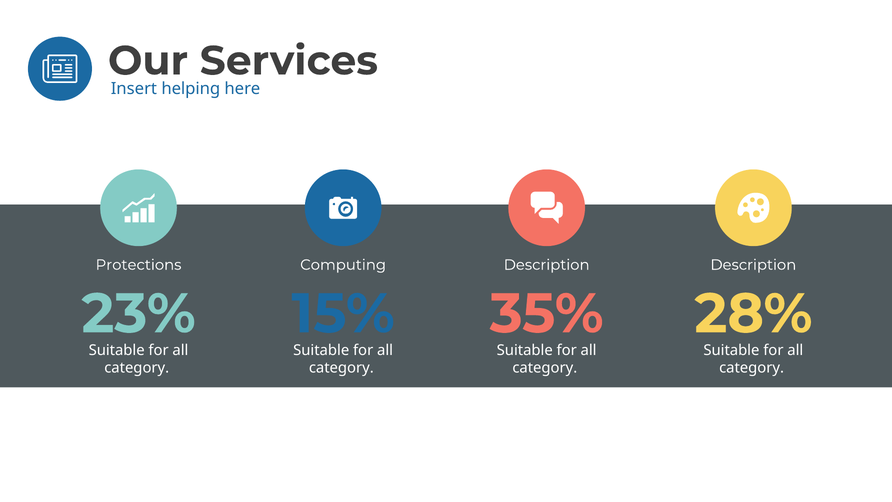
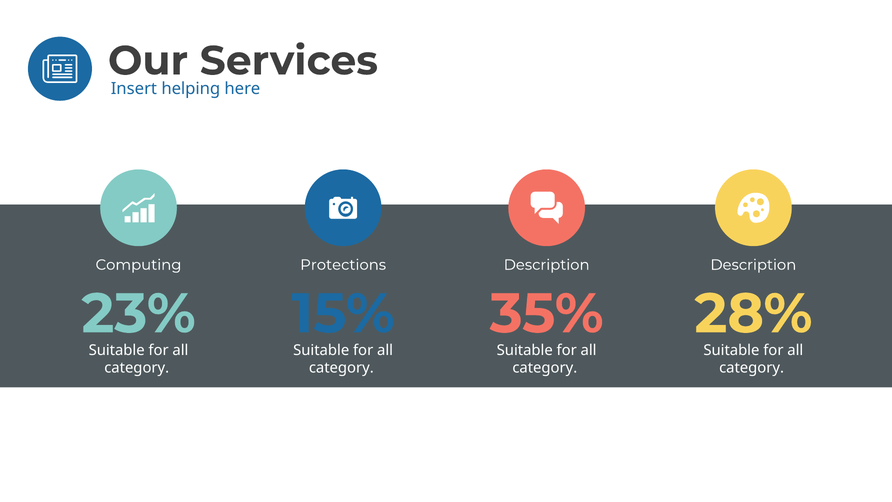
Protections: Protections -> Computing (138, 265)
Computing: Computing -> Protections (343, 265)
